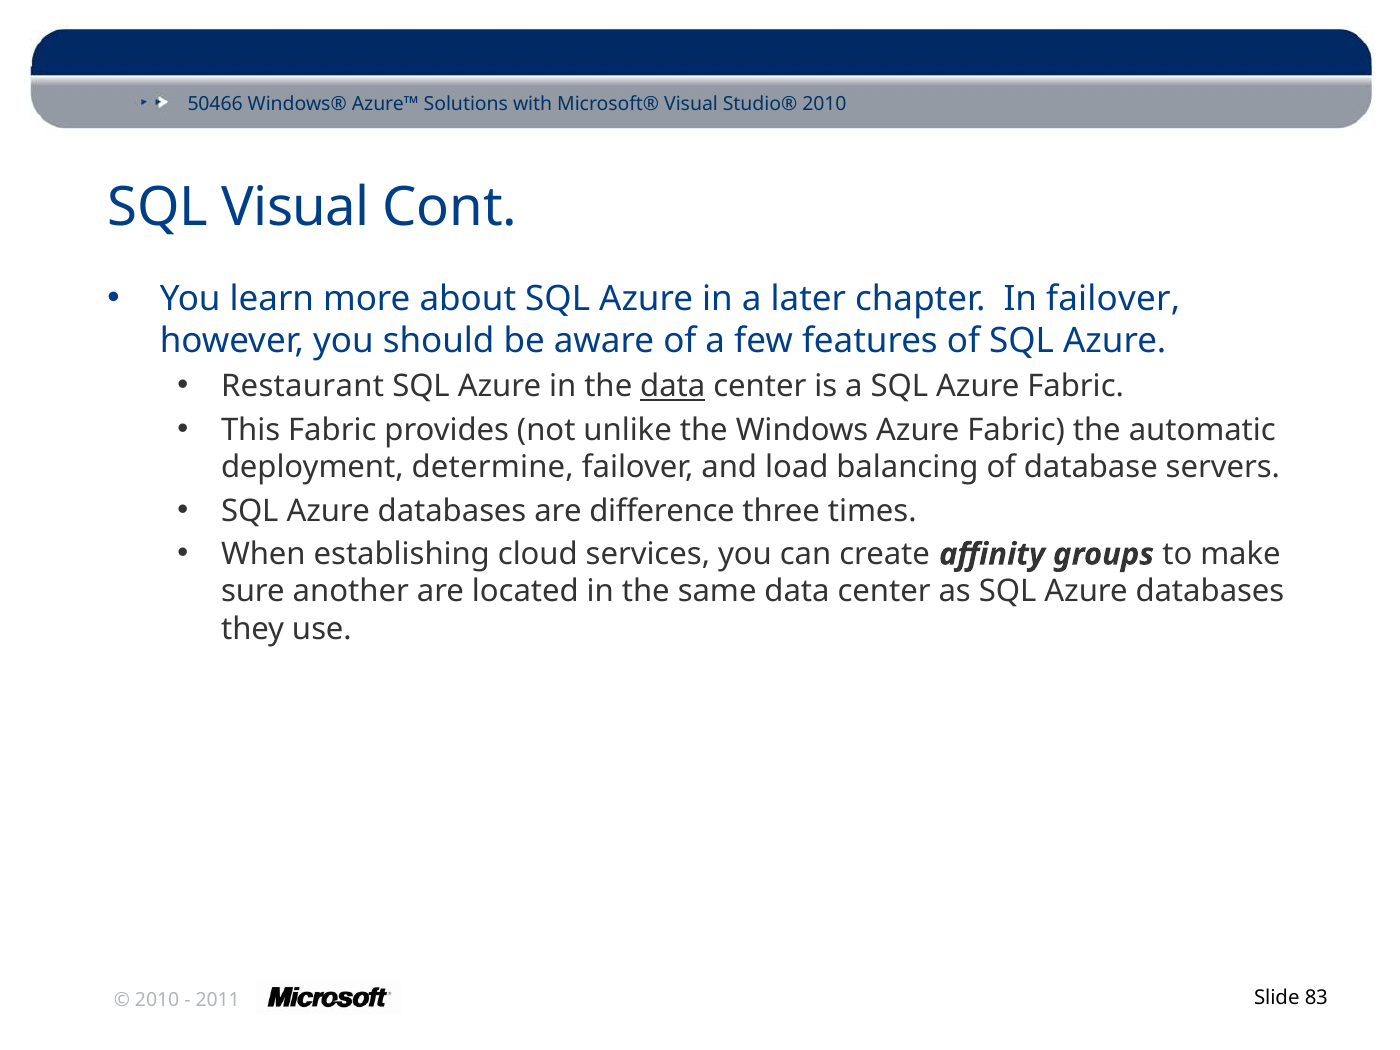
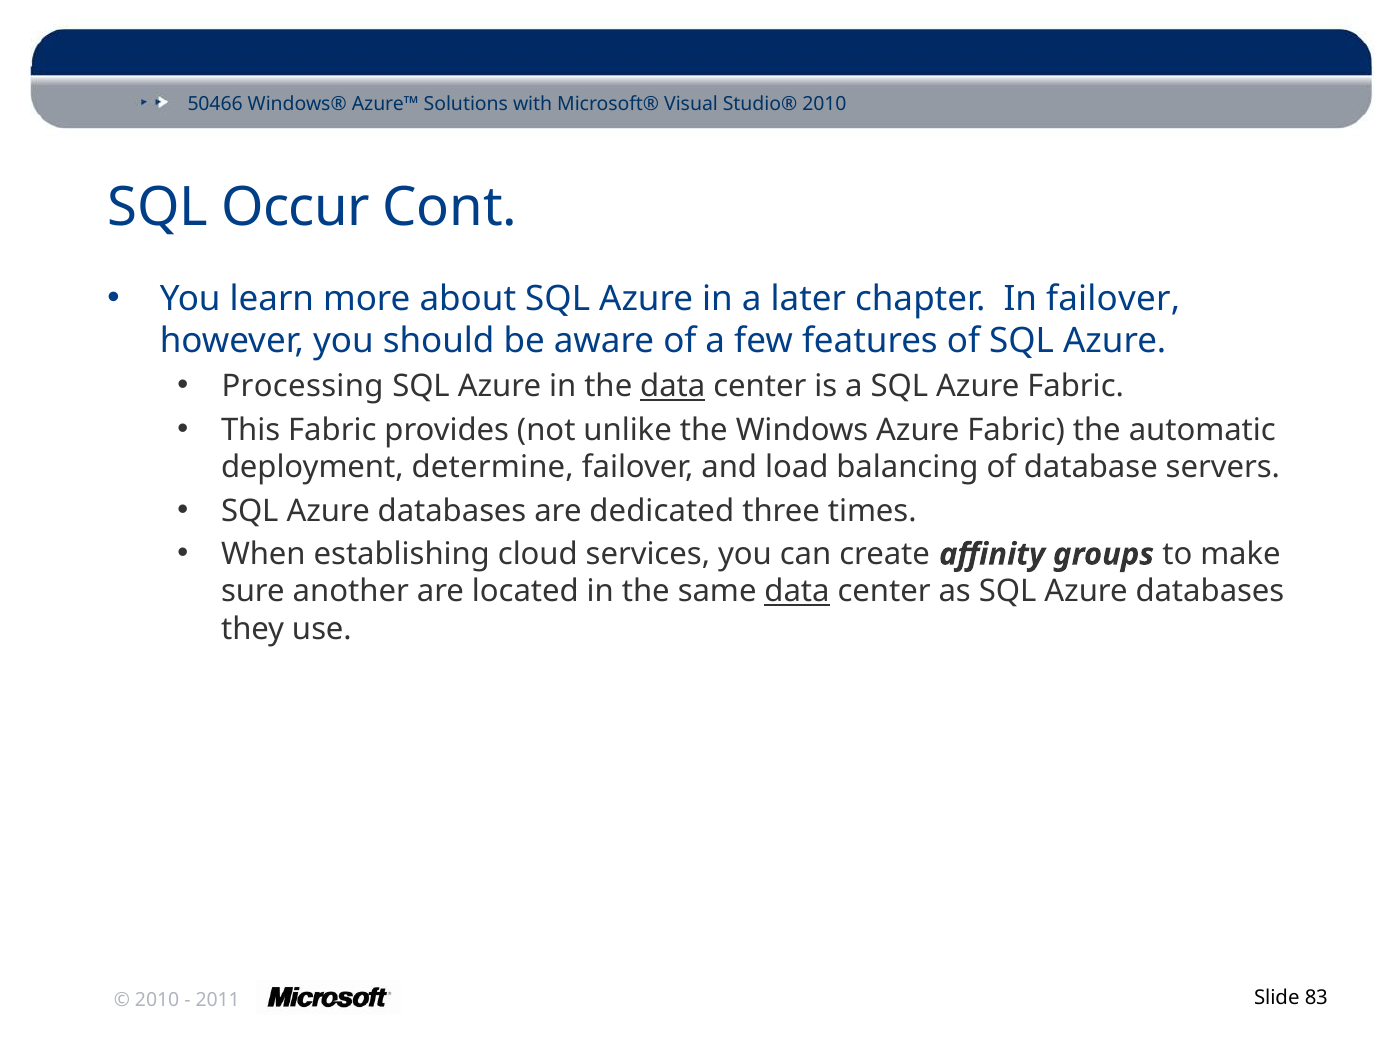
SQL Visual: Visual -> Occur (296, 208)
Restaurant: Restaurant -> Processing (303, 386)
difference: difference -> dedicated (662, 511)
data underline: none -> present (797, 592)
